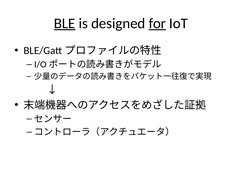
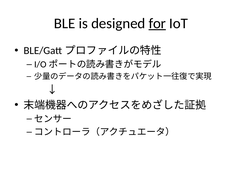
BLE underline: present -> none (65, 23)
